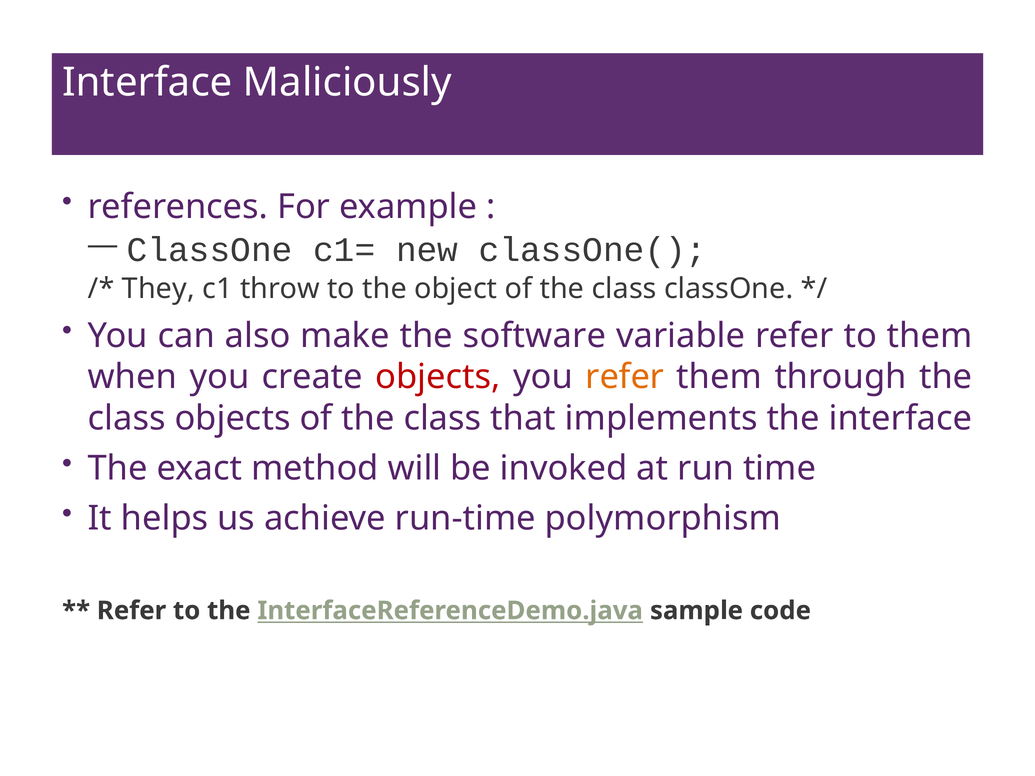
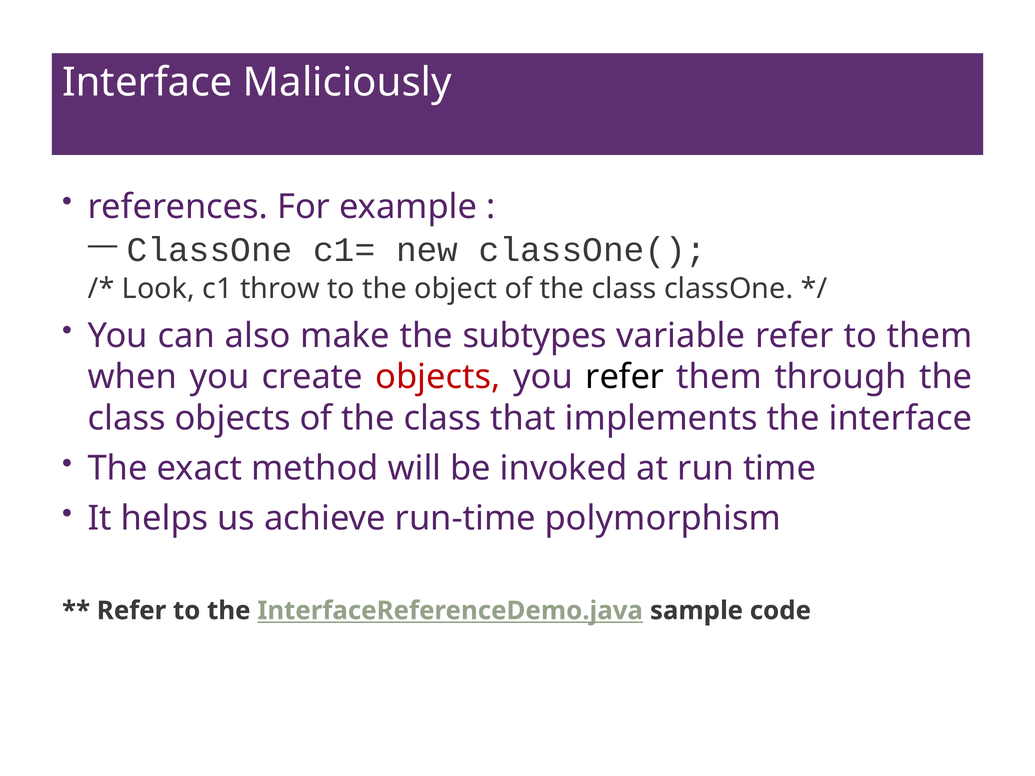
They: They -> Look (158, 289)
software: software -> subtypes (535, 336)
refer colour: orange -> black (625, 377)
